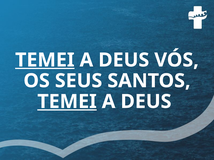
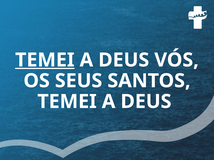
TEMEI underline: present -> none (67, 102)
